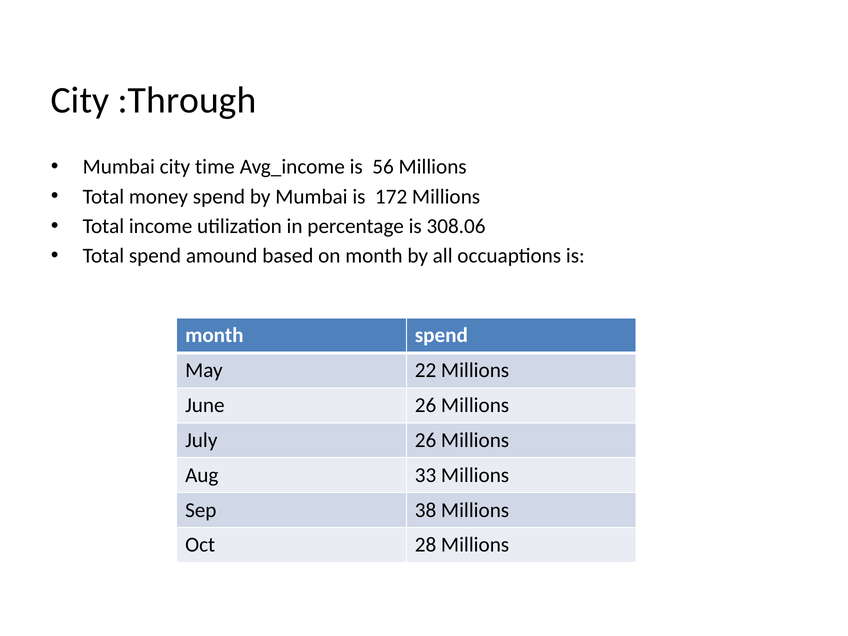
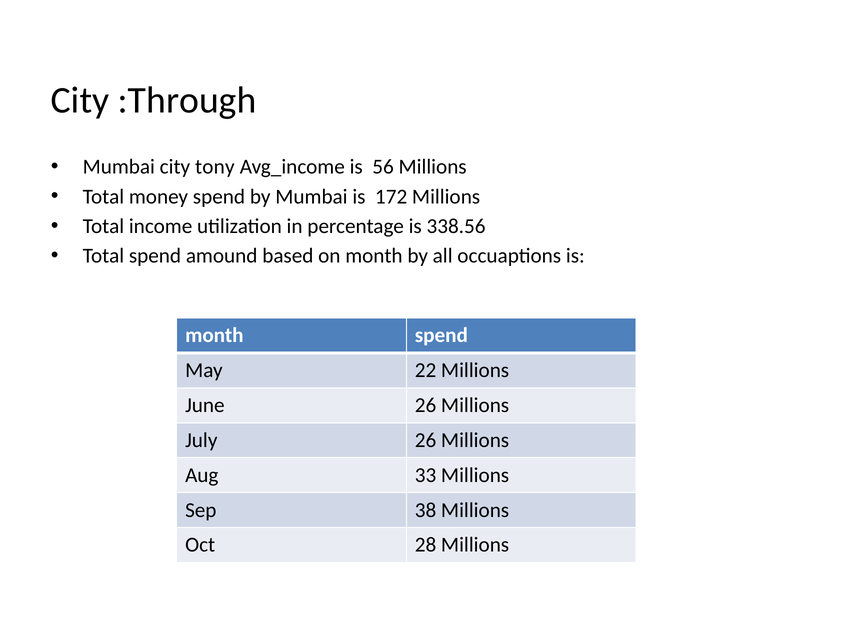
time: time -> tony (215, 167)
308.06: 308.06 -> 338.56 (456, 226)
